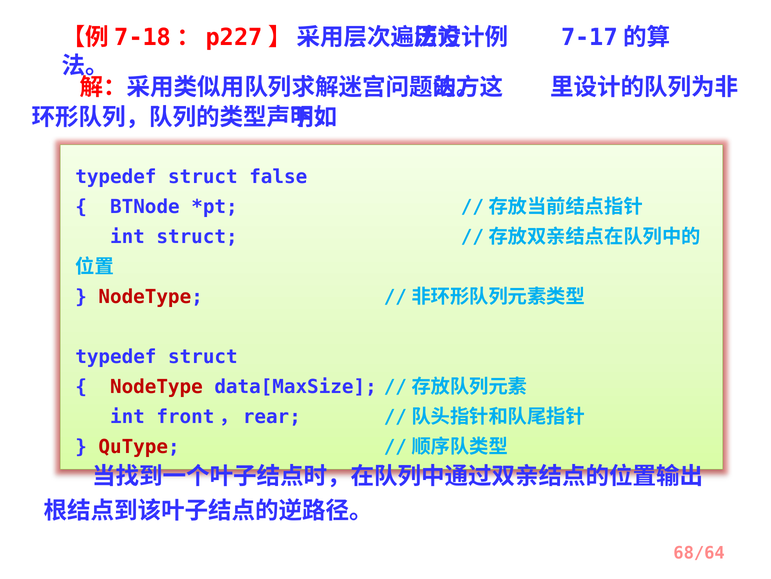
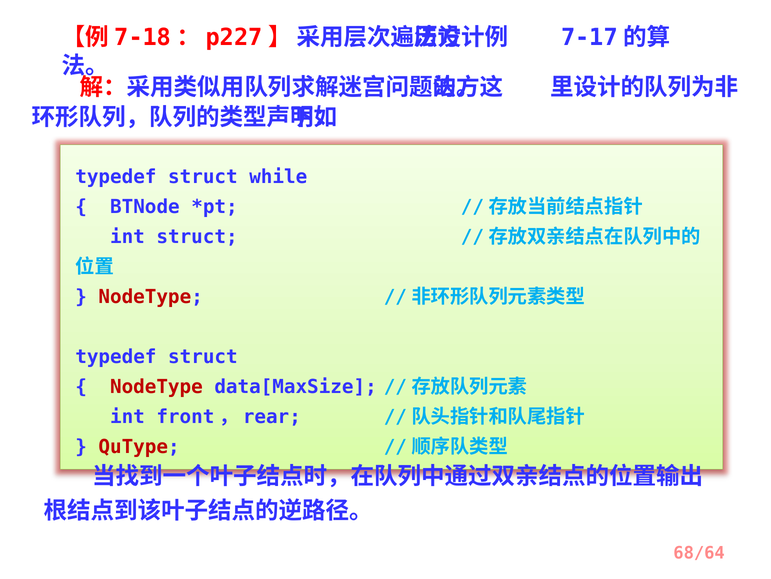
false: false -> while (278, 176)
